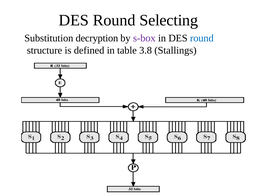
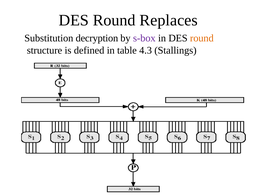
Selecting: Selecting -> Replaces (169, 20)
round colour: blue -> orange (202, 38)
3.8: 3.8 -> 4.3 (146, 50)
